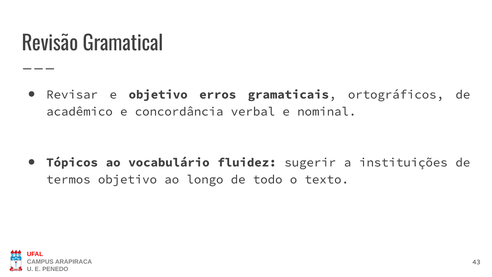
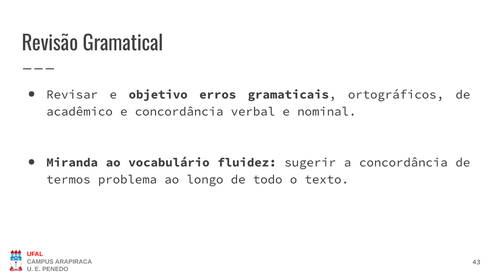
Tópicos: Tópicos -> Miranda (72, 162)
a instituições: instituições -> concordância (403, 162)
termos objetivo: objetivo -> problema (127, 179)
